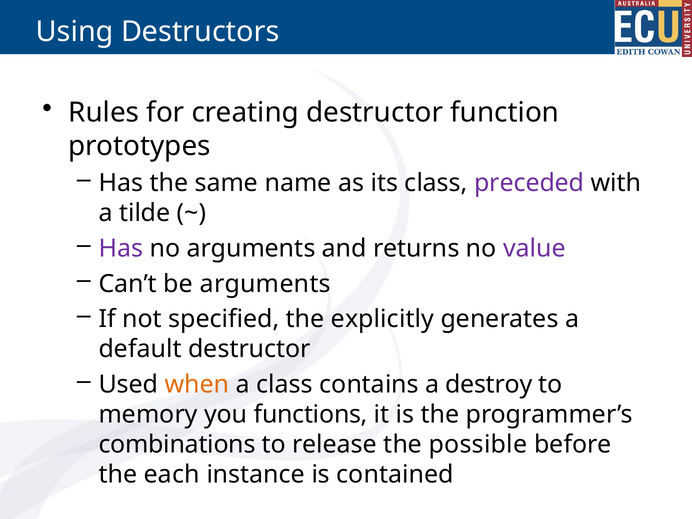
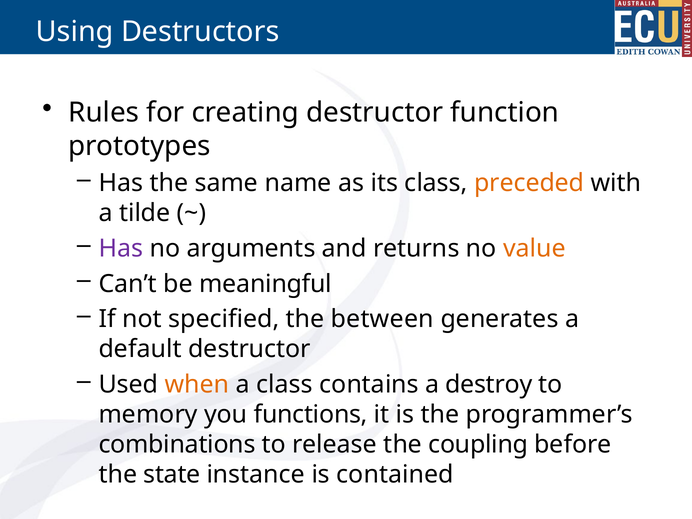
preceded colour: purple -> orange (529, 183)
value colour: purple -> orange (534, 248)
be arguments: arguments -> meaningful (266, 284)
explicitly: explicitly -> between (382, 319)
possible: possible -> coupling (478, 444)
each: each -> state (172, 474)
